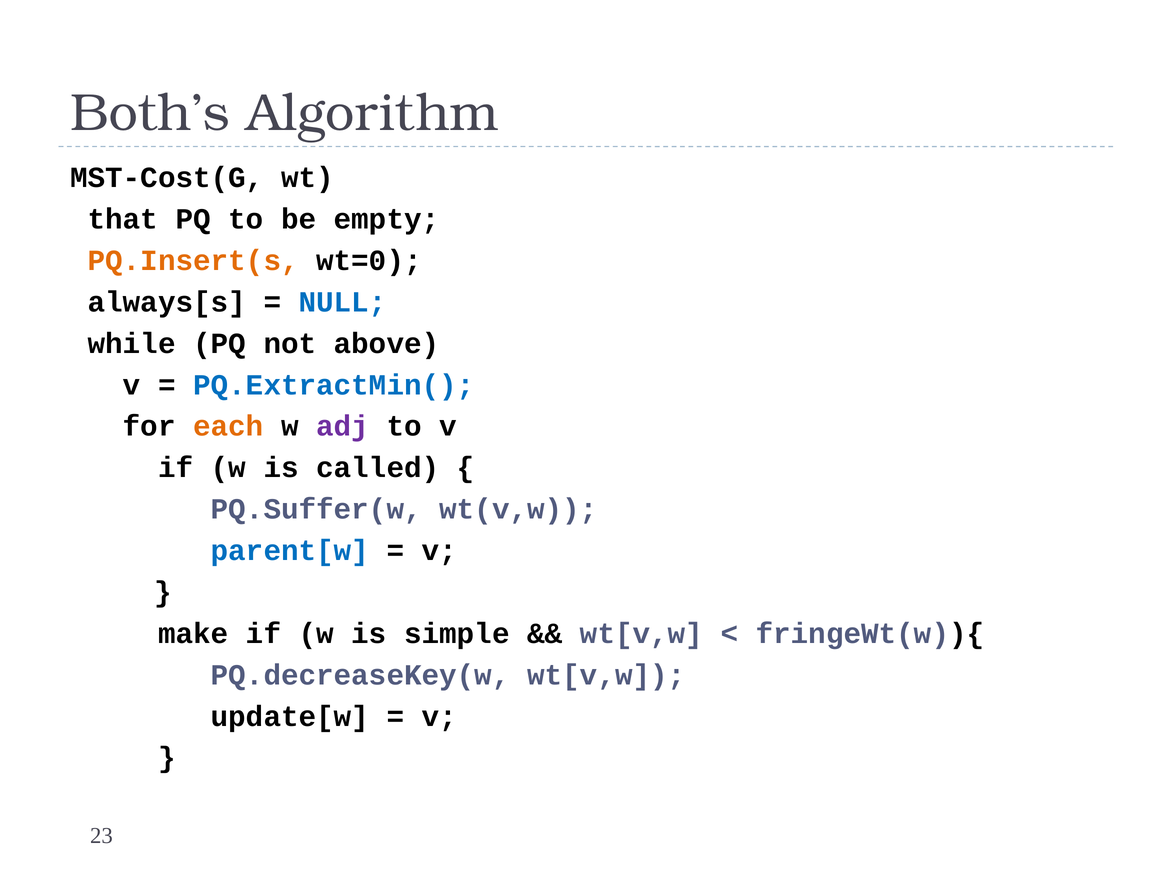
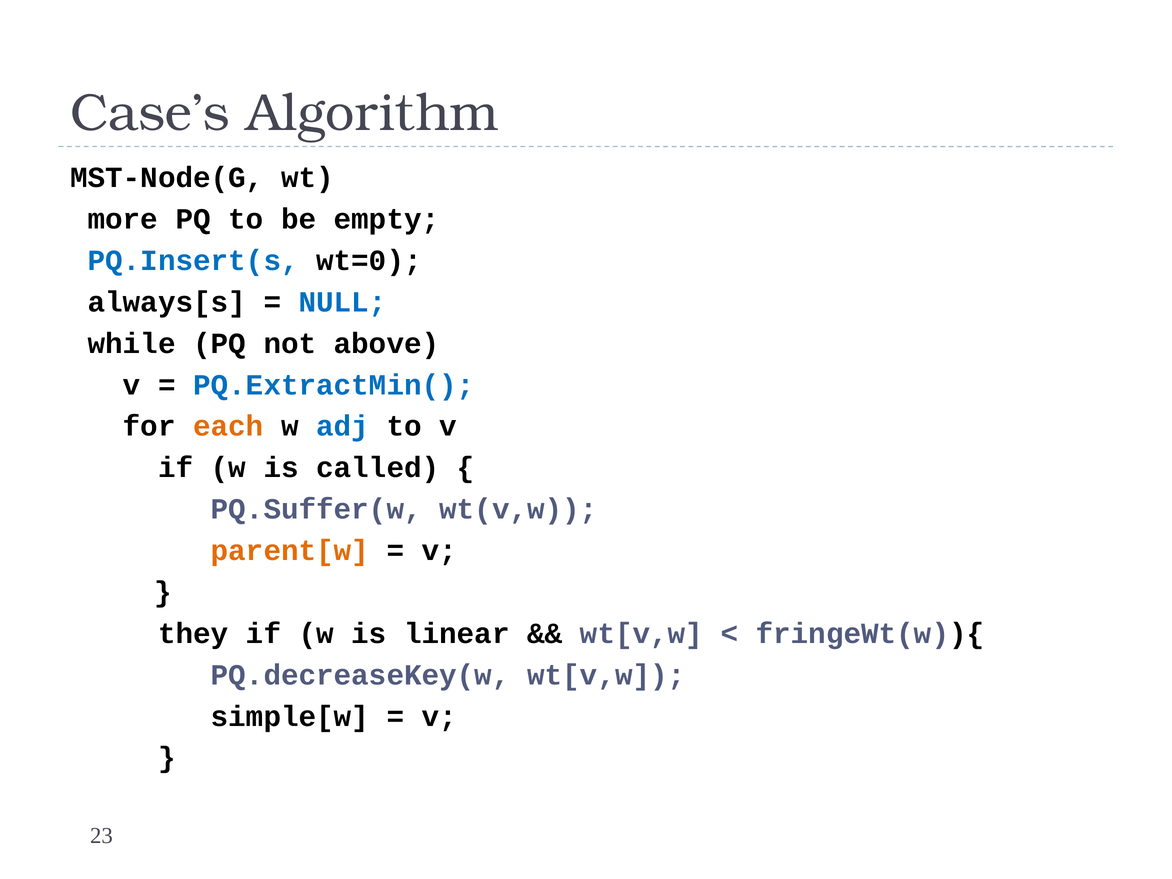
Both’s: Both’s -> Case’s (150, 113)
MST-Cost(G: MST-Cost(G -> MST-Node(G (167, 178)
that: that -> more (123, 219)
PQ.Insert(s colour: orange -> blue (193, 261)
adj colour: purple -> blue (343, 426)
parent[w colour: blue -> orange (290, 551)
make: make -> they (193, 634)
simple: simple -> linear (457, 634)
update[w: update[w -> simple[w (290, 716)
